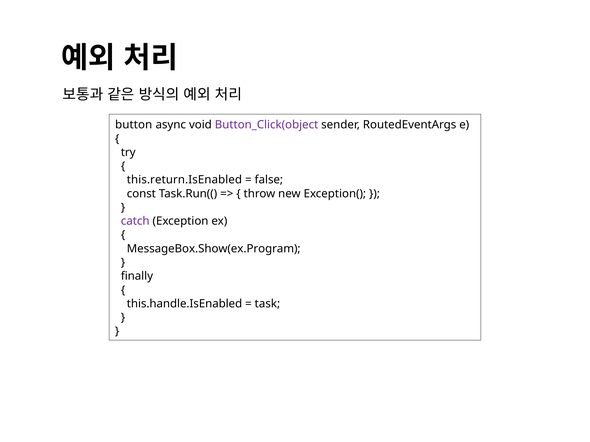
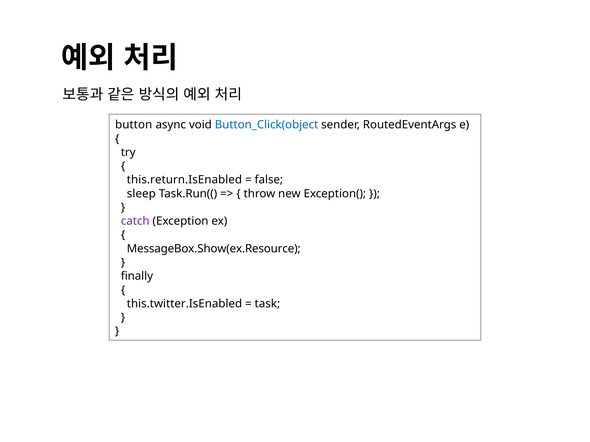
Button_Click(object colour: purple -> blue (267, 125)
const: const -> sleep (141, 194)
MessageBox.Show(ex.Program: MessageBox.Show(ex.Program -> MessageBox.Show(ex.Resource (214, 249)
this.handle.IsEnabled: this.handle.IsEnabled -> this.twitter.IsEnabled (184, 304)
